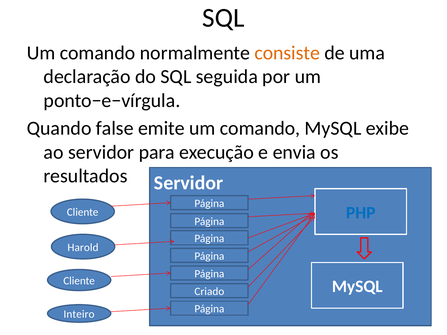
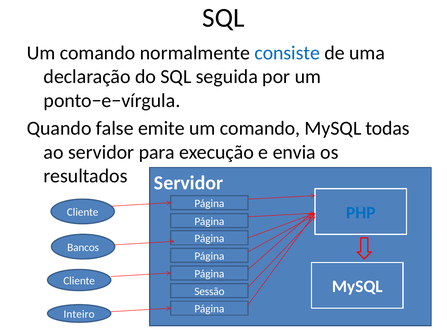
consiste colour: orange -> blue (287, 53)
exibe: exibe -> todas (387, 128)
Harold: Harold -> Bancos (83, 248)
Criado: Criado -> Sessão (209, 292)
